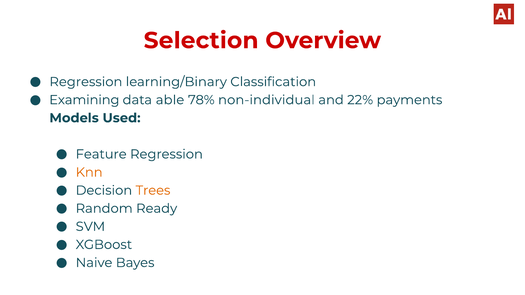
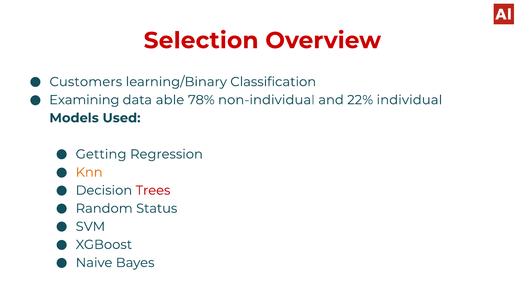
Regression: Regression -> Customers (86, 82)
payments: payments -> individual (409, 100)
Feature: Feature -> Getting (101, 154)
Trees colour: orange -> red (153, 191)
Ready: Ready -> Status (157, 209)
